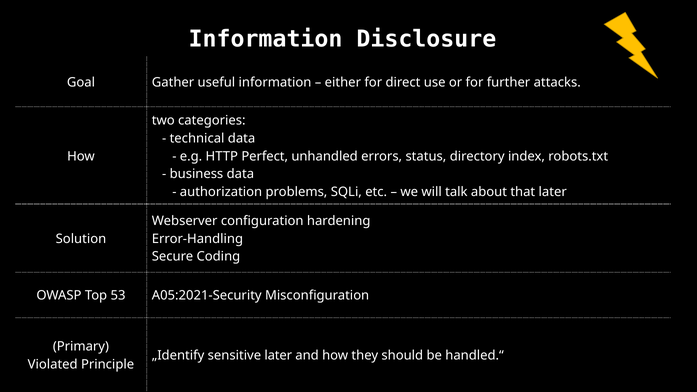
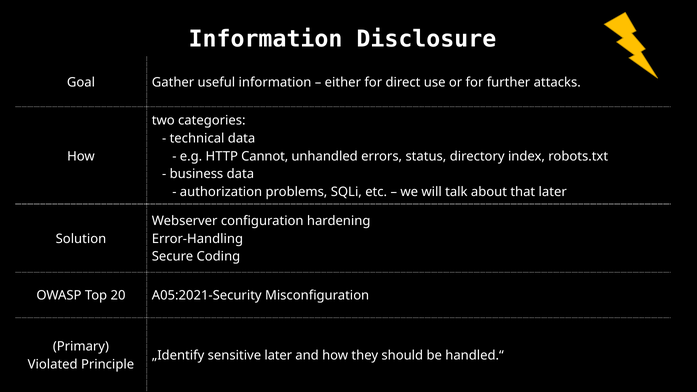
Perfect: Perfect -> Cannot (265, 156)
53: 53 -> 20 (118, 296)
